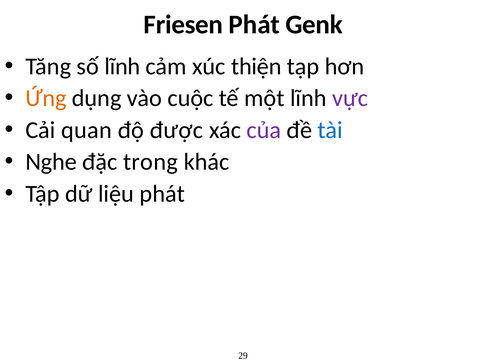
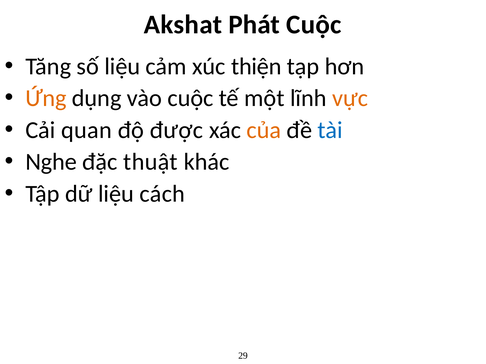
Friesen: Friesen -> Akshat (183, 24)
Phát Genk: Genk -> Cuộc (314, 24)
số lĩnh: lĩnh -> liệu (122, 67)
vực colour: purple -> orange (350, 98)
của colour: purple -> orange (264, 130)
trong: trong -> thuật (151, 162)
liệu phát: phát -> cách (162, 194)
